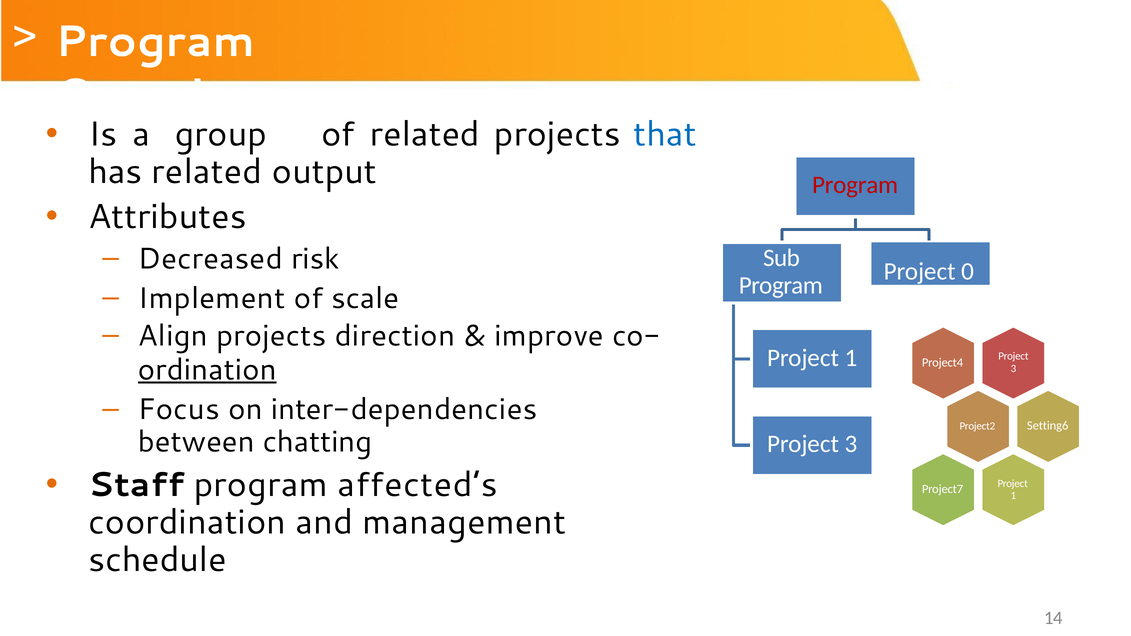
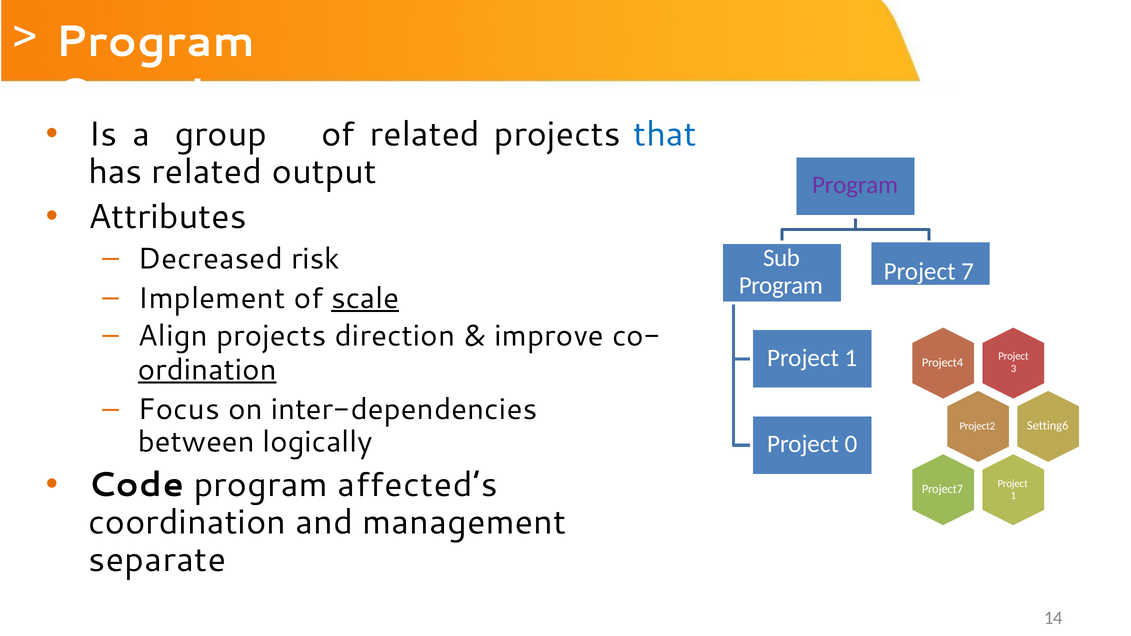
Program colour: red -> purple (855, 185)
0: 0 -> 7 (968, 272)
scale underline: none -> present (365, 298)
chatting: chatting -> logically (317, 442)
3: 3 -> 0 (851, 444)
Staff: Staff -> Code (136, 485)
schedule: schedule -> separate (157, 560)
